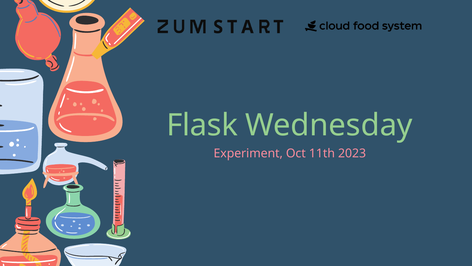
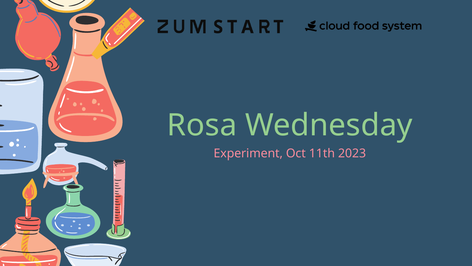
Flask: Flask -> Rosa (202, 125)
